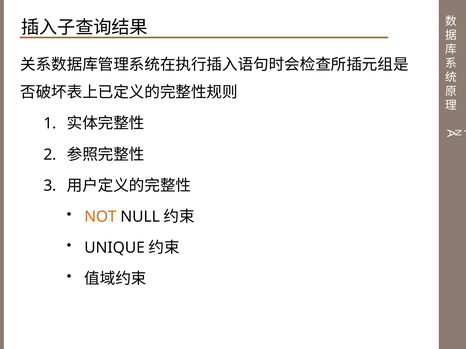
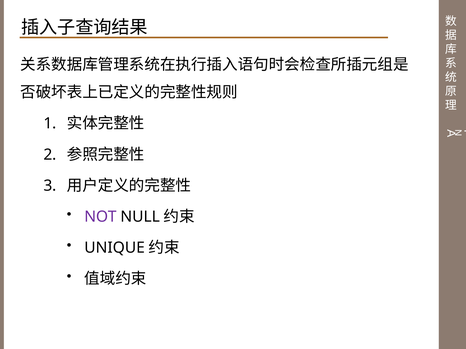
NOT colour: orange -> purple (100, 217)
